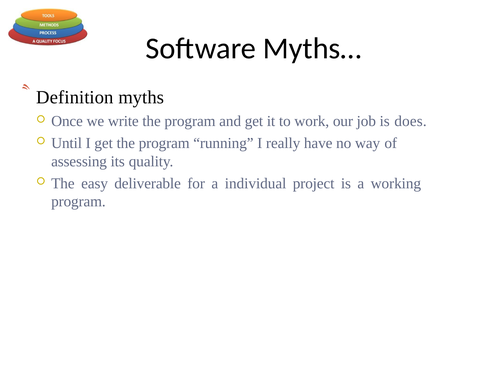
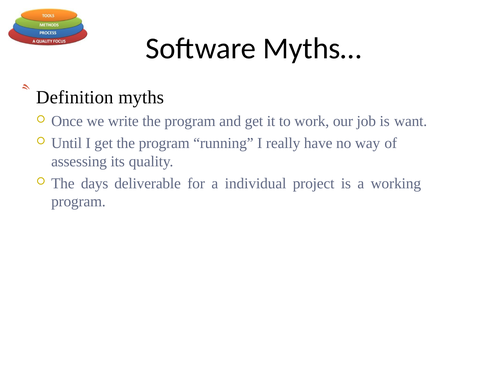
does: does -> want (411, 121)
easy: easy -> days (95, 183)
